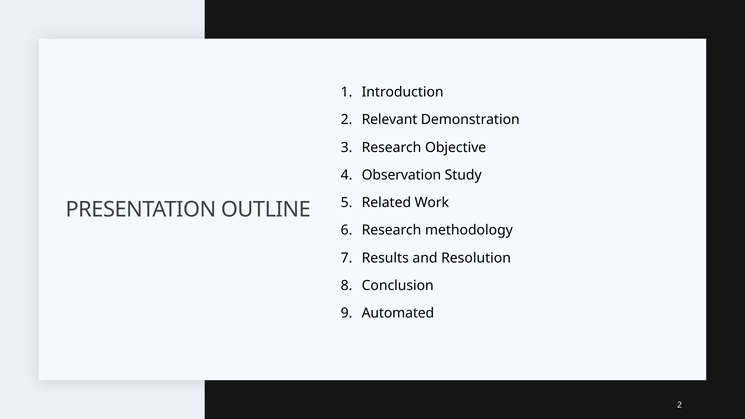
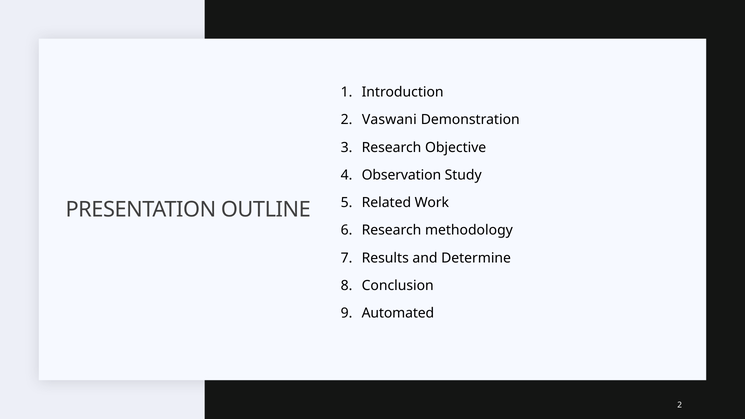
Relevant: Relevant -> Vaswani (389, 120)
Resolution: Resolution -> Determine (476, 258)
